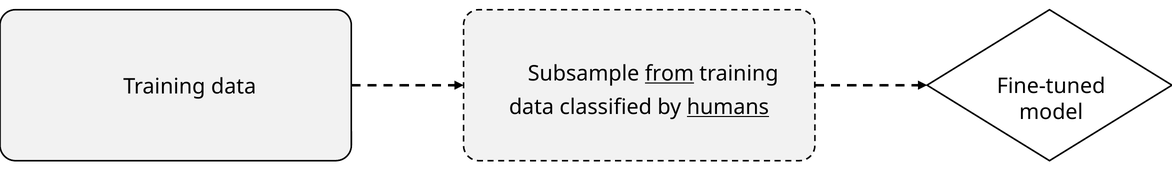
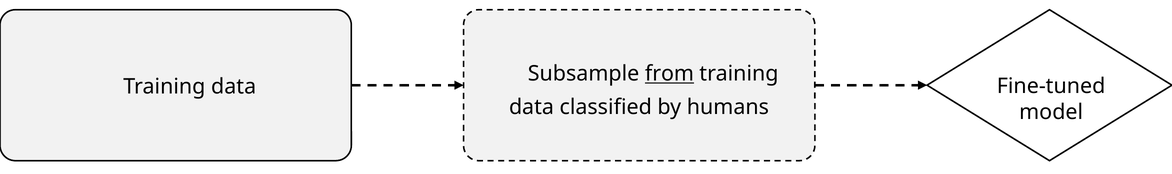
humans underline: present -> none (728, 107)
